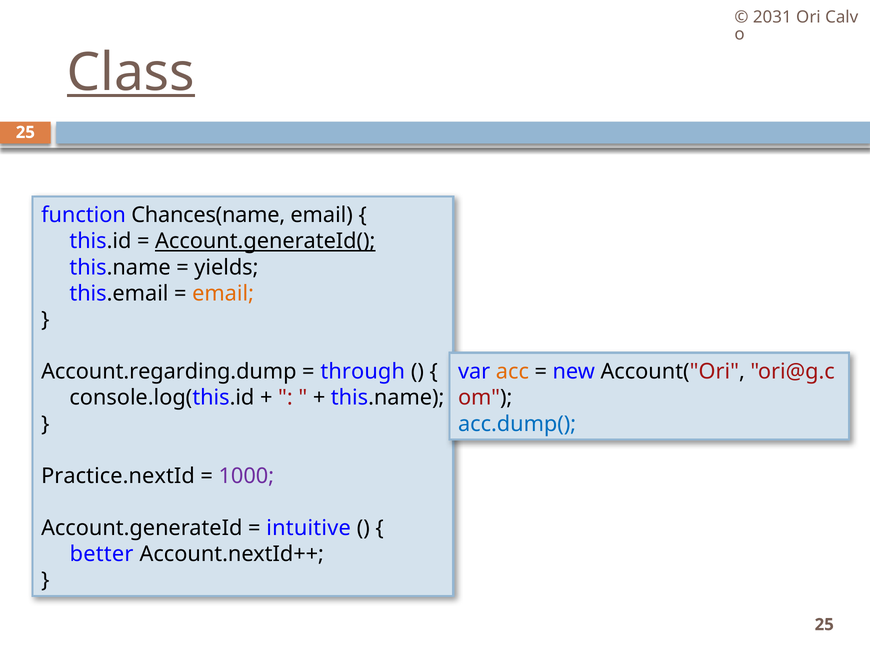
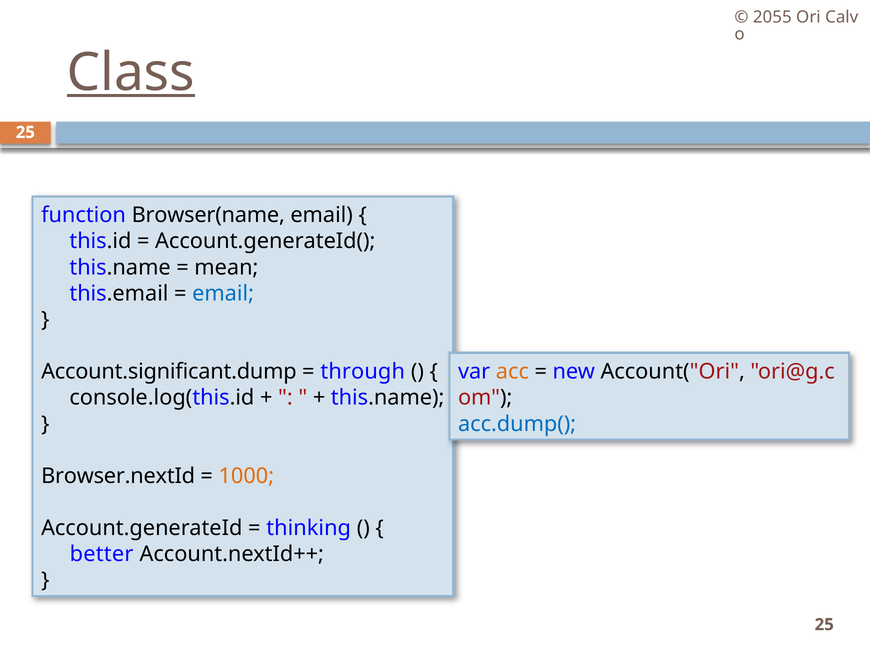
2031: 2031 -> 2055 (772, 17)
Chances(name: Chances(name -> Browser(name (208, 215)
Account.generateId( underline: present -> none (265, 241)
yields: yields -> mean (226, 268)
email colour: orange -> blue (223, 294)
Account.regarding.dump: Account.regarding.dump -> Account.significant.dump (169, 372)
Practice.nextId: Practice.nextId -> Browser.nextId (118, 476)
1000 colour: purple -> orange (246, 476)
intuitive: intuitive -> thinking (309, 529)
